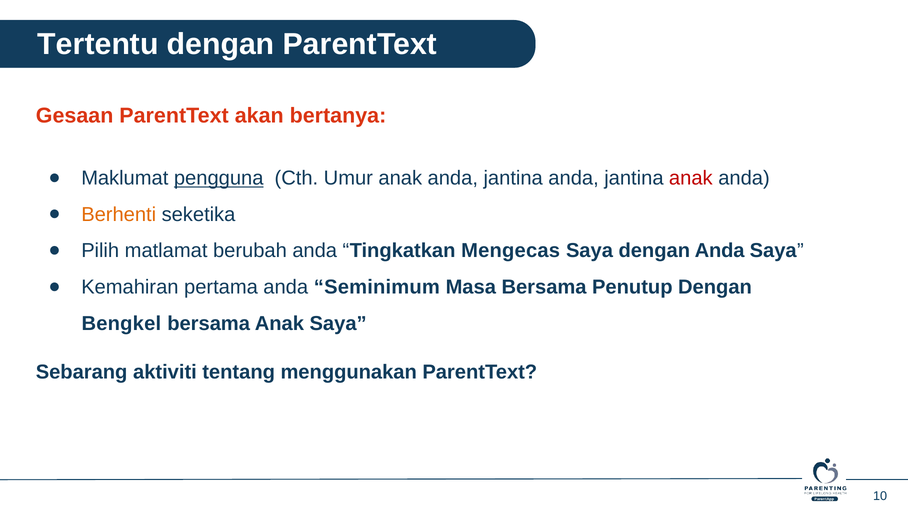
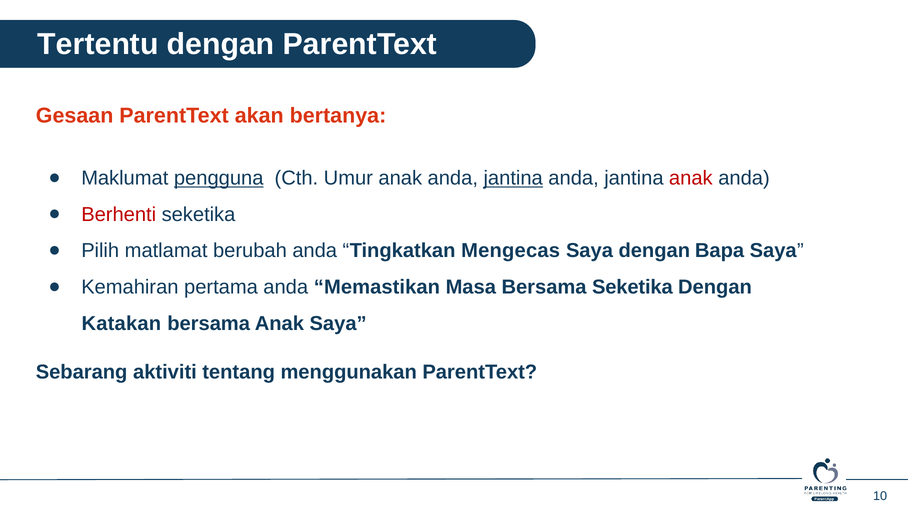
jantina underline: none -> present (513, 178)
Berhenti colour: orange -> red (119, 214)
dengan Anda: Anda -> Bapa (720, 251)
Seminimum: Seminimum -> Memastikan (377, 287)
Bersama Penutup: Penutup -> Seketika (632, 287)
Bengkel: Bengkel -> Katakan (121, 323)
